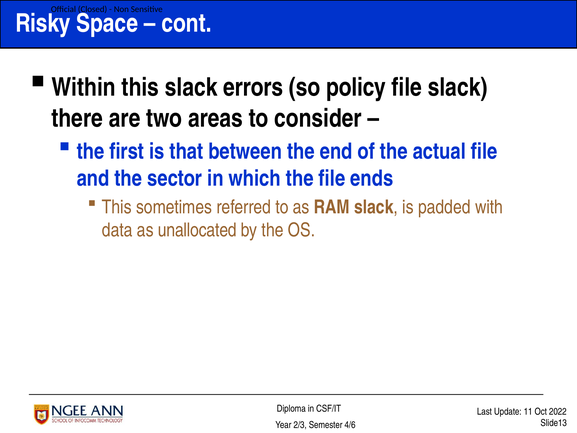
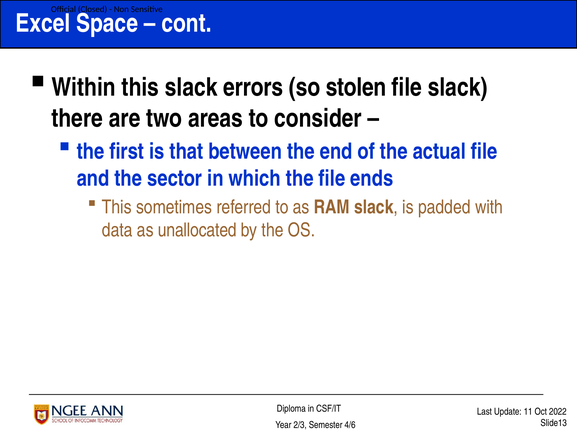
Risky: Risky -> Excel (43, 23)
policy: policy -> stolen (356, 87)
